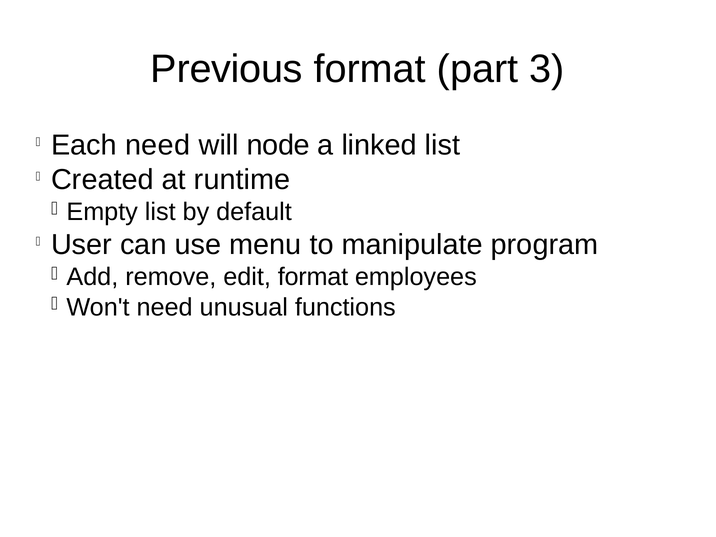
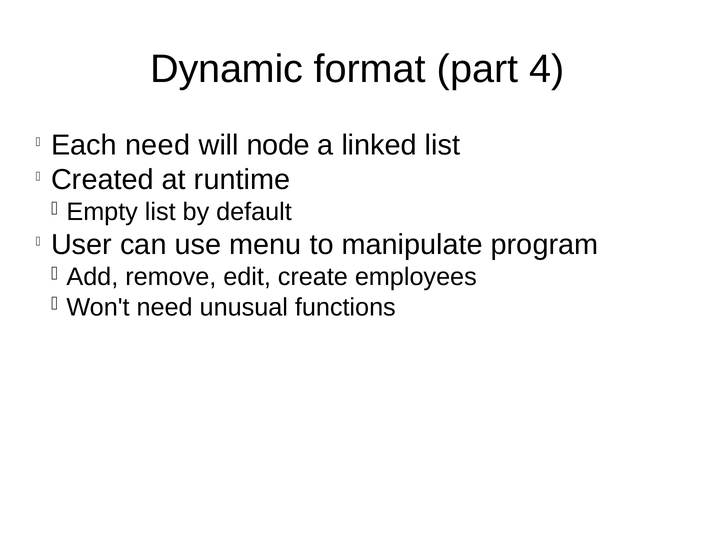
Previous: Previous -> Dynamic (227, 69)
3: 3 -> 4 (547, 69)
edit format: format -> create (313, 277)
